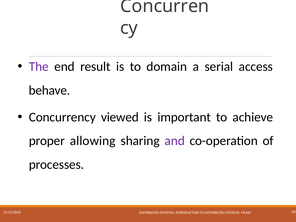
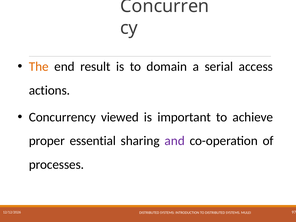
The colour: purple -> orange (39, 67)
behave: behave -> actions (49, 90)
allowing: allowing -> essential (93, 141)
